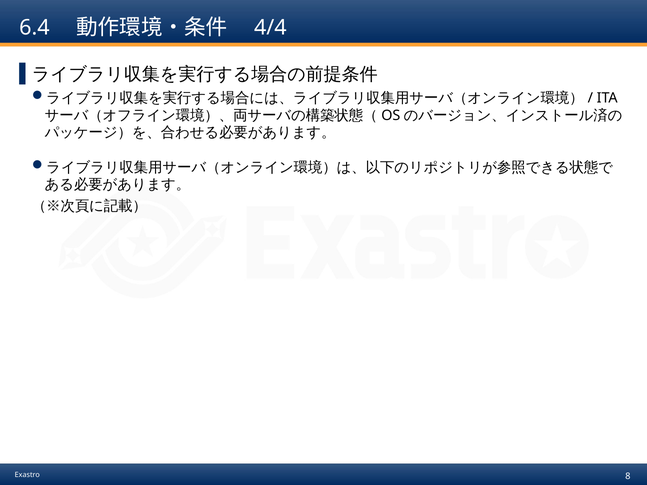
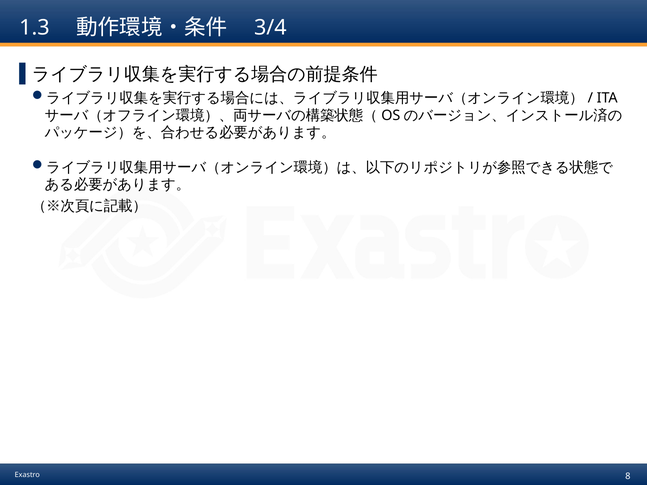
6.4: 6.4 -> 1.3 (34, 27)
4/4: 4/4 -> 3/4 (270, 27)
